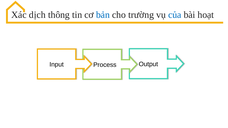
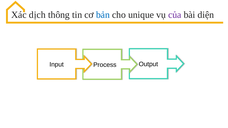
trường: trường -> unique (141, 15)
của colour: blue -> purple (175, 15)
hoạt: hoạt -> diện (206, 15)
